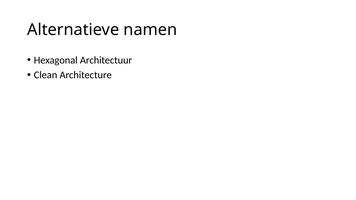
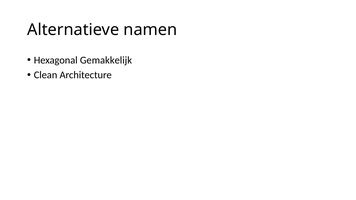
Architectuur: Architectuur -> Gemakkelijk (106, 60)
